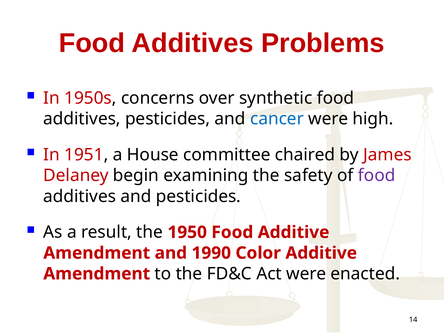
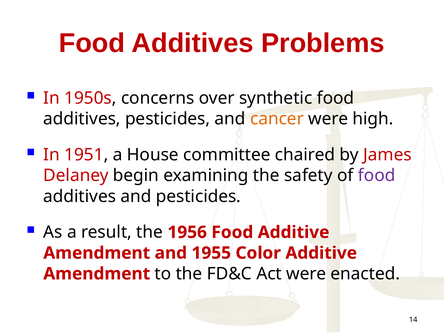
cancer colour: blue -> orange (277, 119)
1950: 1950 -> 1956 (187, 232)
1990: 1990 -> 1955 (211, 253)
